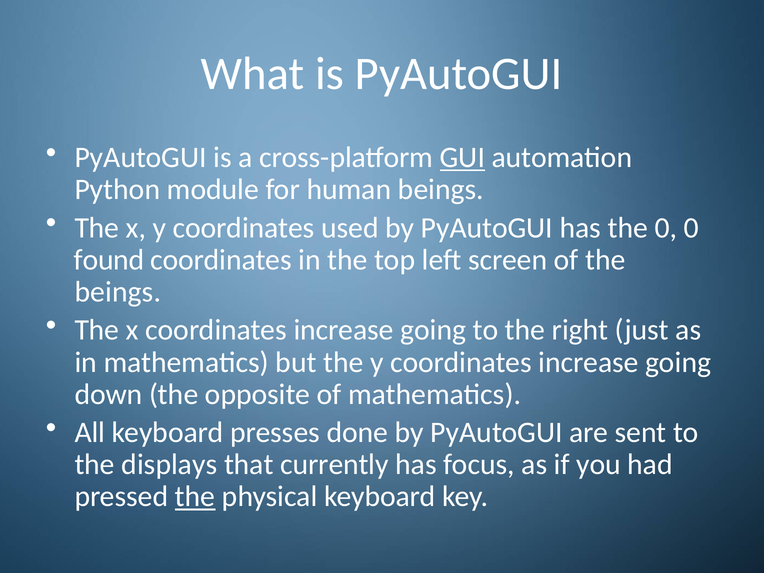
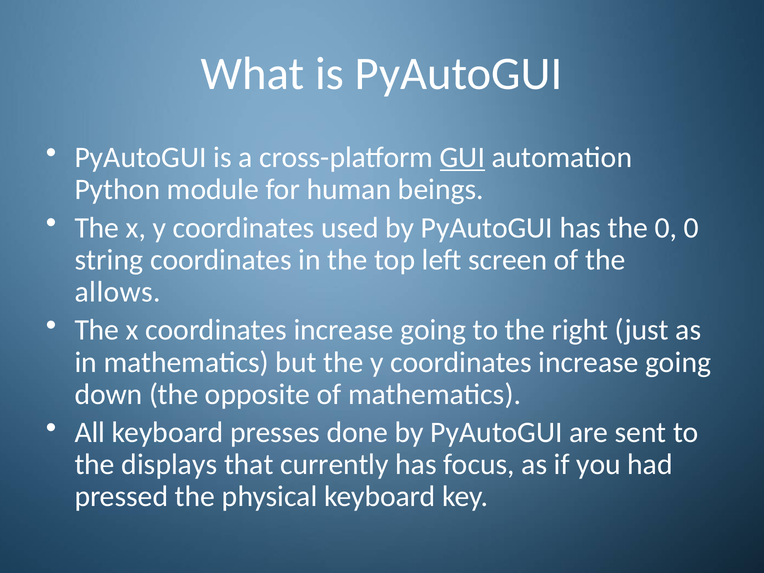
found: found -> string (109, 260)
beings: beings -> allows (118, 292)
the underline: present -> none (195, 497)
